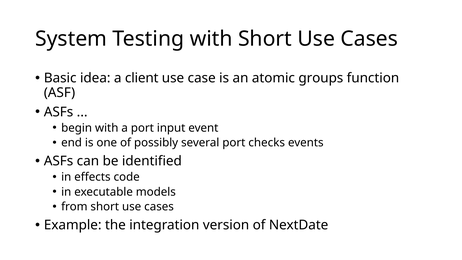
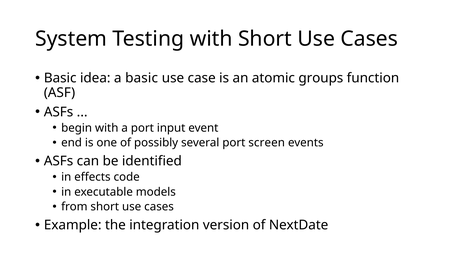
a client: client -> basic (142, 78)
checks: checks -> screen (267, 143)
